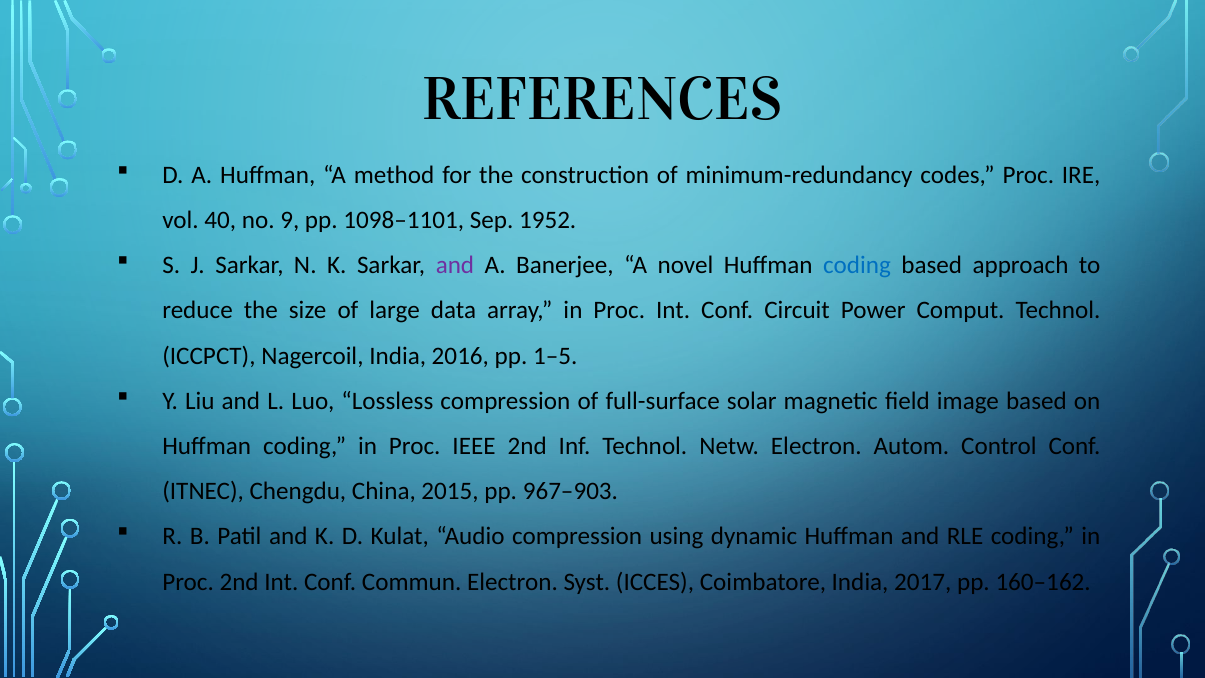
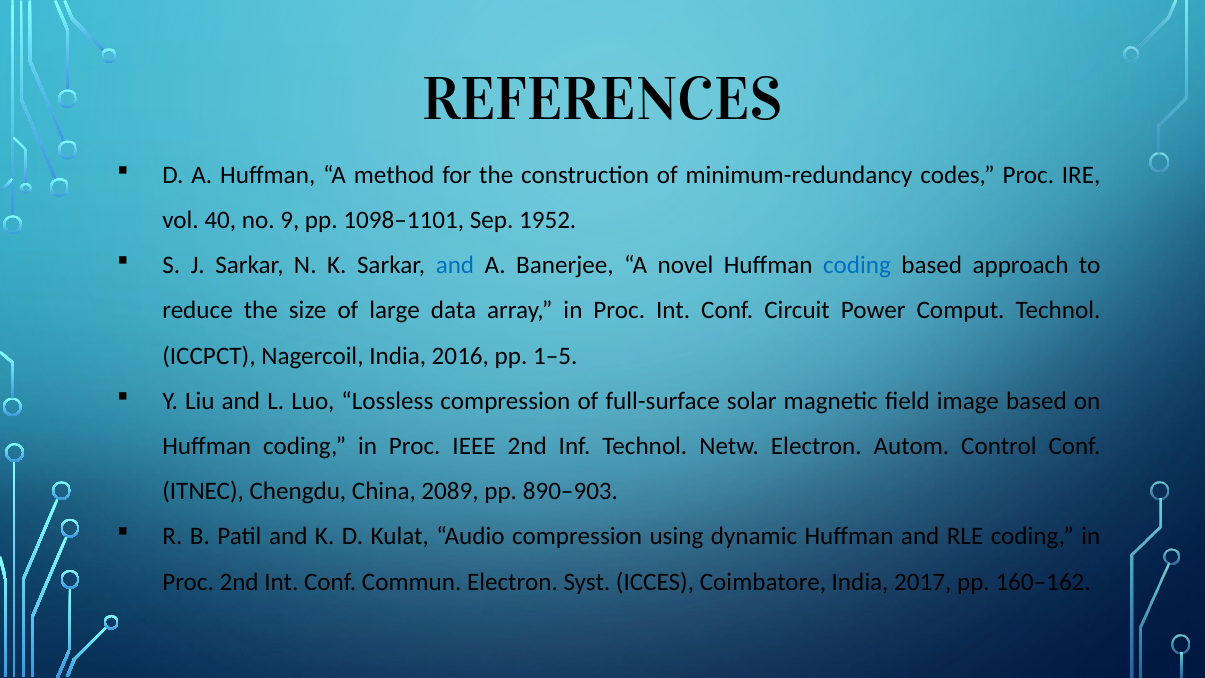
and colour: purple -> blue (455, 265)
2015: 2015 -> 2089 (450, 491)
967–903: 967–903 -> 890–903 (570, 491)
